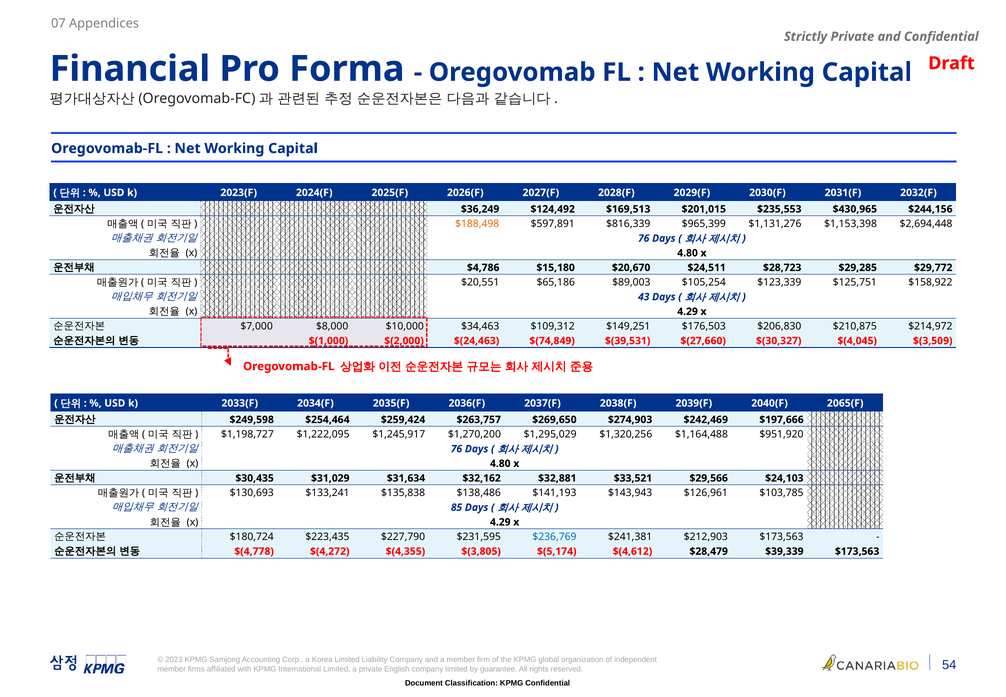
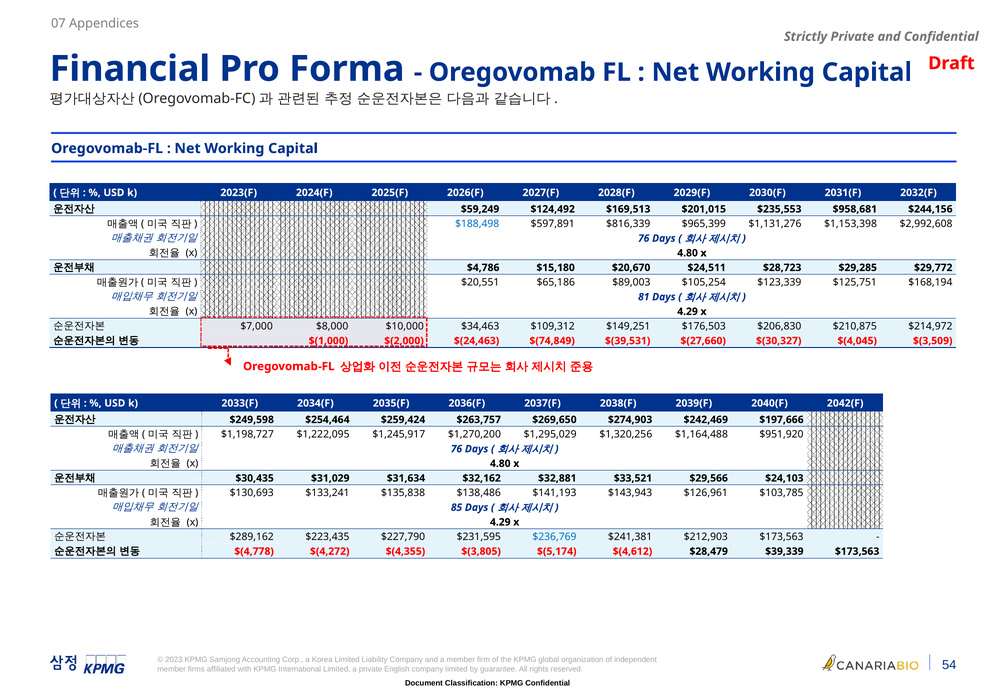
$36,249: $36,249 -> $59,249 (480, 209)
$430,965: $430,965 -> $958,681 (855, 209)
$188,498 colour: orange -> blue (477, 224)
$2,694,448: $2,694,448 -> $2,992,608 (926, 224)
$158,922: $158,922 -> $168,194 (930, 282)
43: 43 -> 81 (644, 297)
2065(F: 2065(F -> 2042(F (845, 403)
$180,724: $180,724 -> $289,162 (252, 536)
